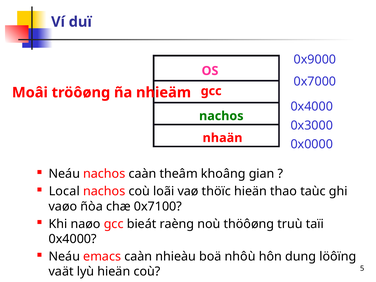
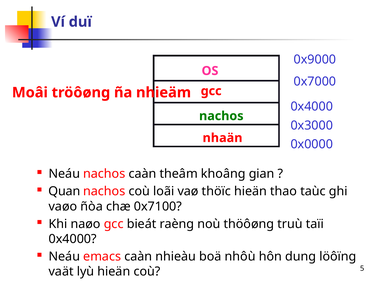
Local: Local -> Quan (64, 191)
